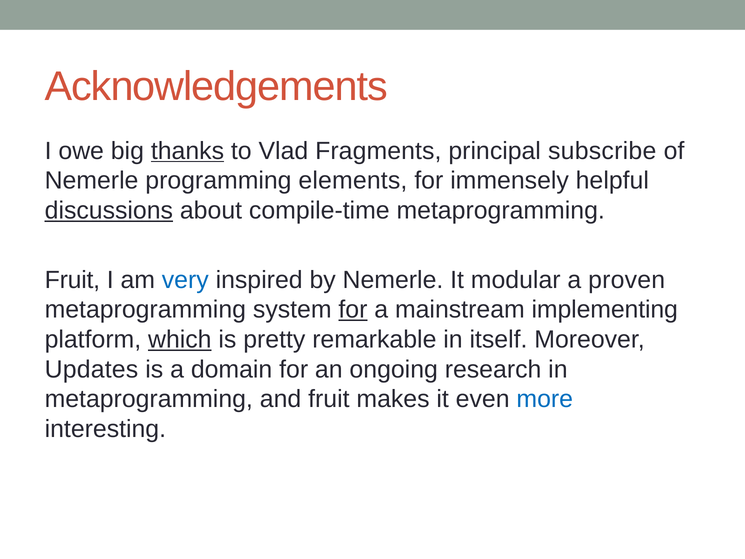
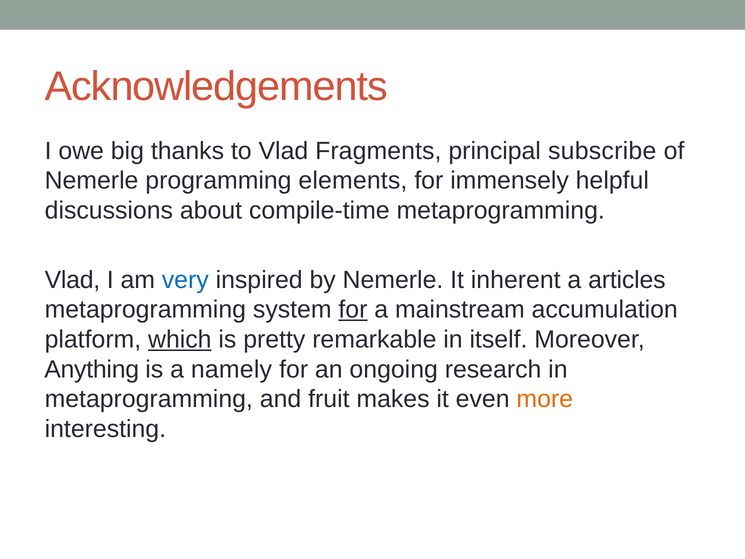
thanks underline: present -> none (187, 151)
discussions underline: present -> none (109, 210)
Fruit: Fruit -> Vlad (72, 280)
modular: modular -> inherent (516, 280)
proven: proven -> articles (627, 280)
implementing: implementing -> accumulation (605, 310)
Updates: Updates -> Anything (92, 369)
domain: domain -> namely (231, 369)
more colour: blue -> orange (545, 399)
